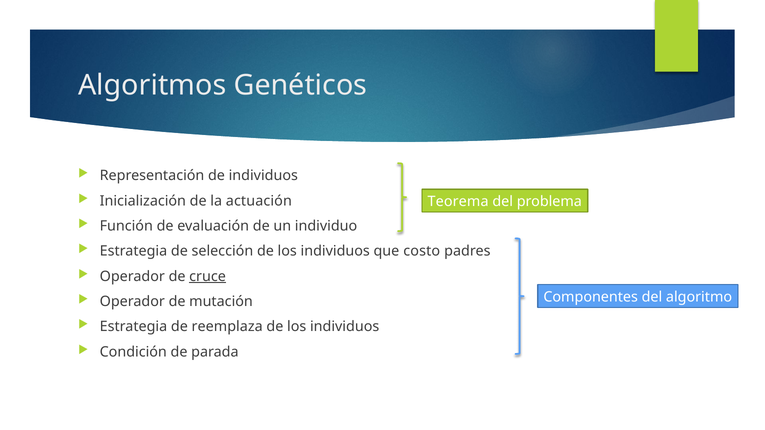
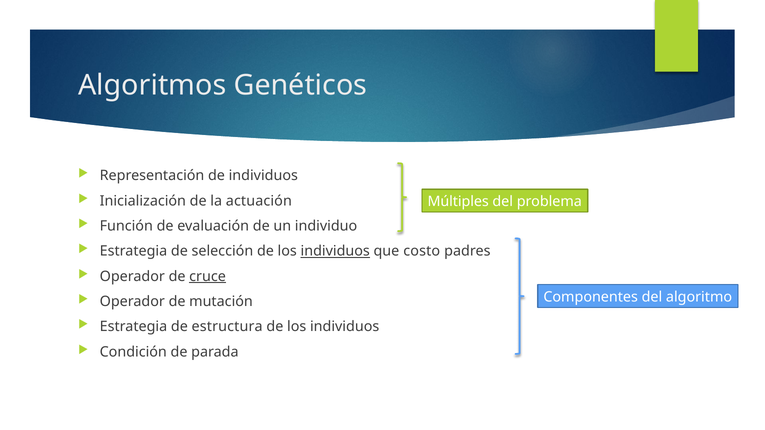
Teorema: Teorema -> Múltiples (458, 202)
individuos underline: none -> present (335, 251)
reemplaza: reemplaza -> estructura (227, 327)
